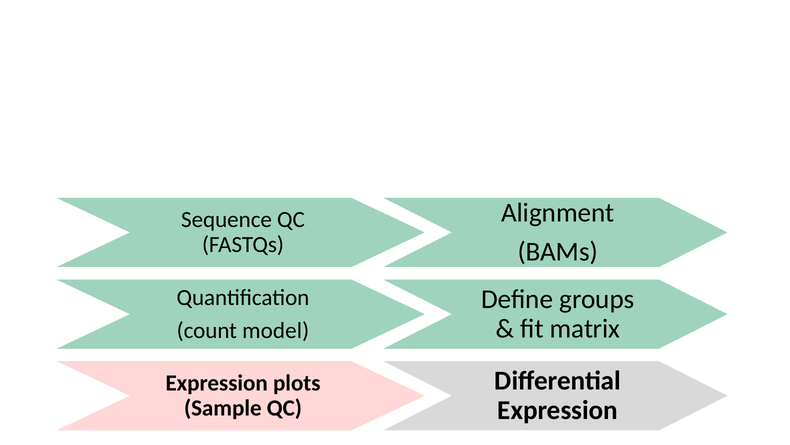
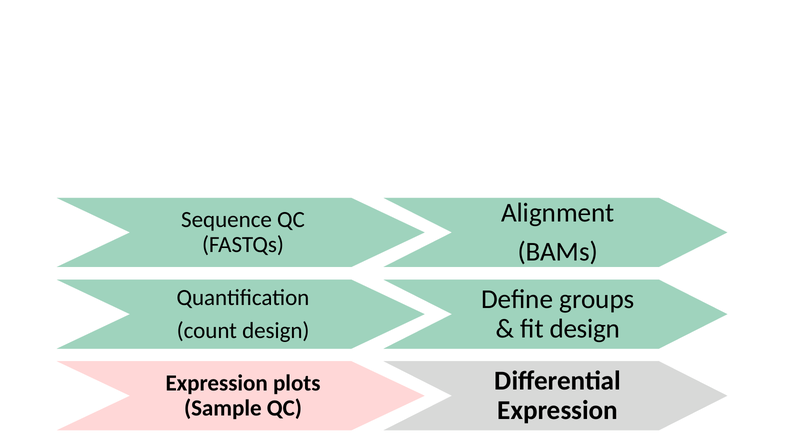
fit matrix: matrix -> design (585, 328)
count model: model -> design (276, 330)
